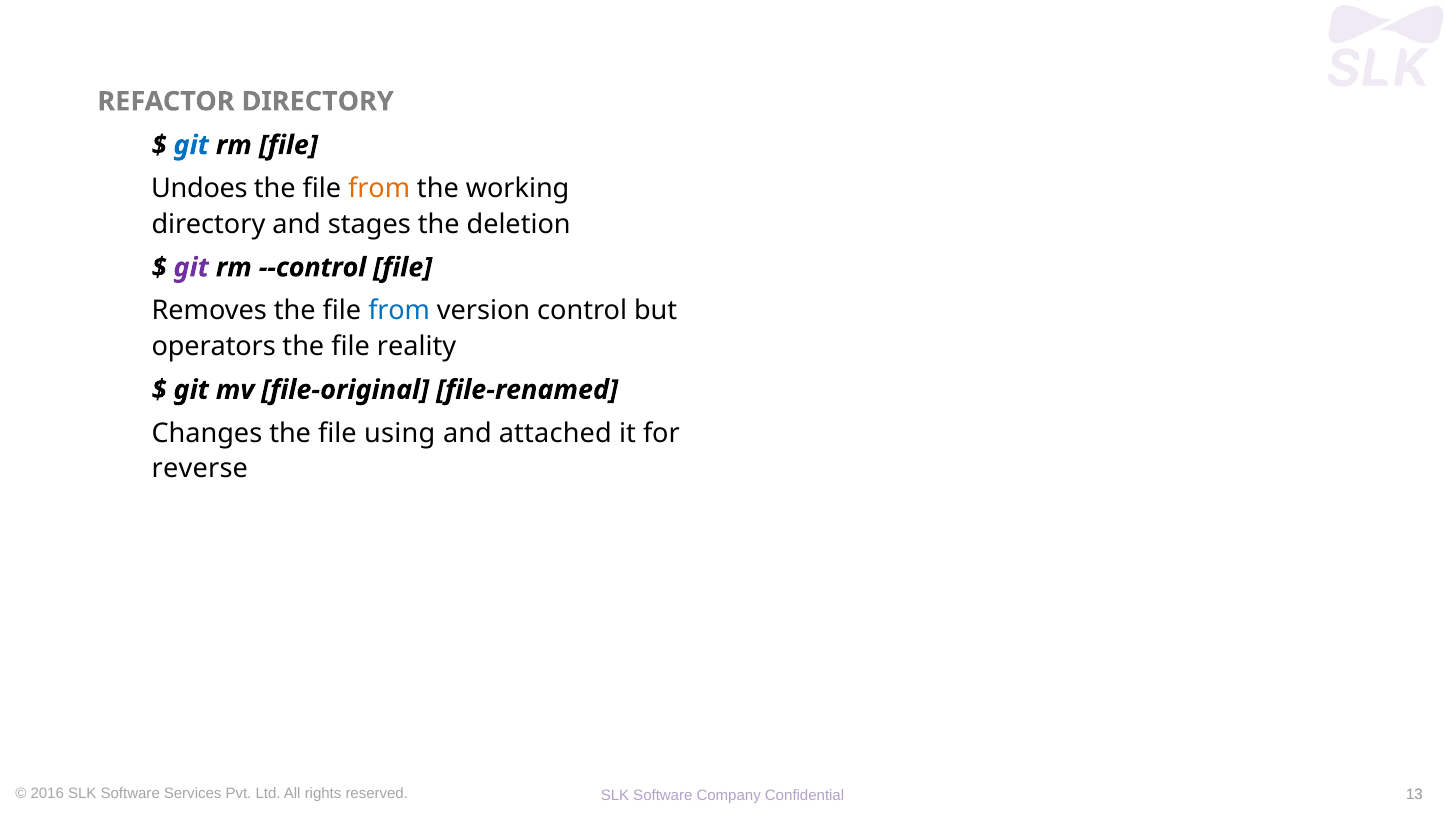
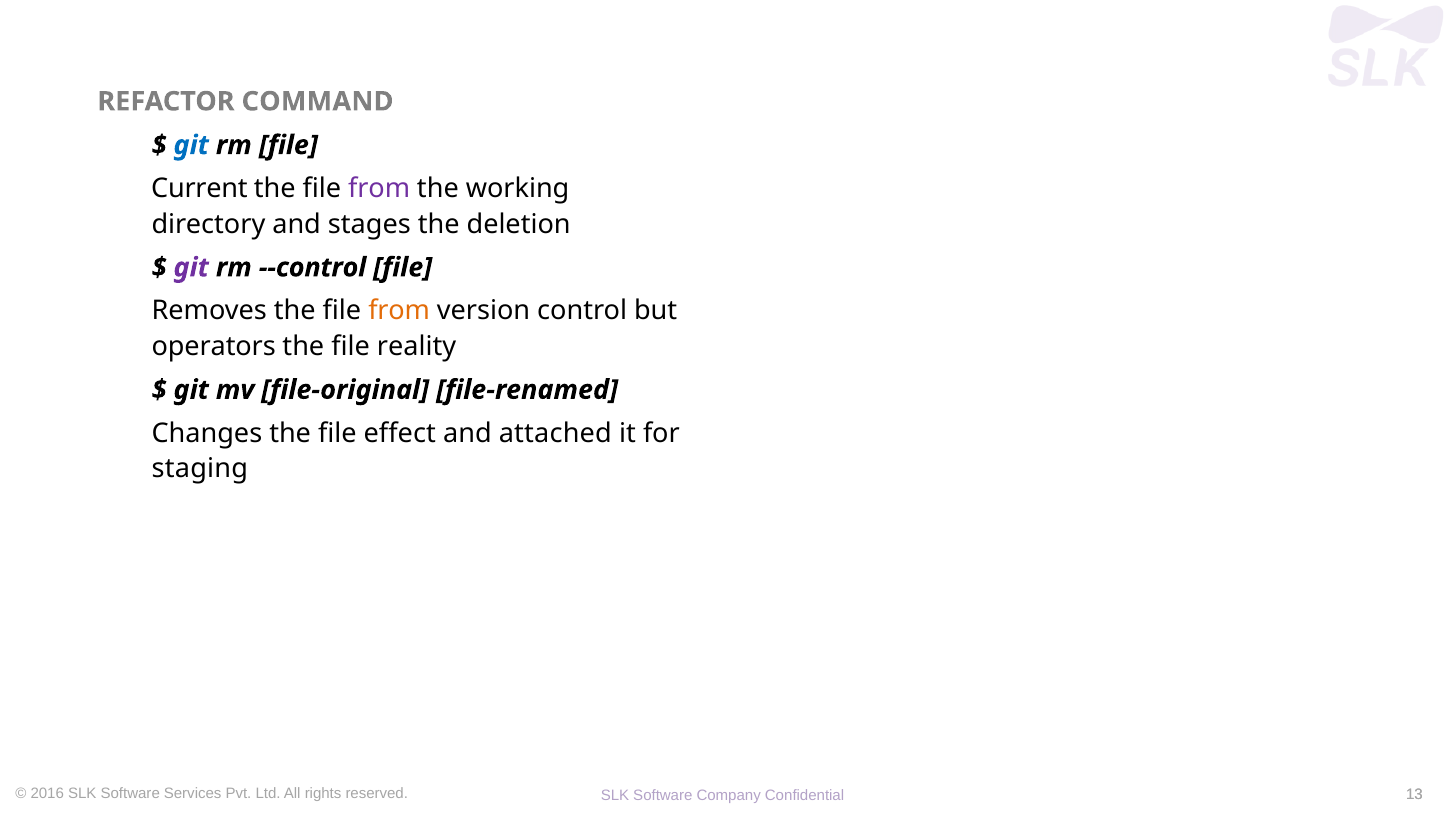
REFACTOR DIRECTORY: DIRECTORY -> COMMAND (318, 101)
Undoes: Undoes -> Current (199, 188)
from colour: orange -> purple (379, 188)
from colour: blue -> orange (399, 311)
using: using -> effect (400, 433)
reverse: reverse -> staging (200, 469)
